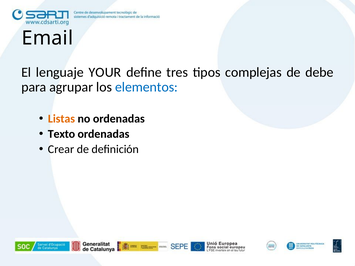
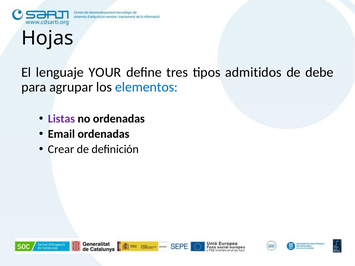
Email: Email -> Hojas (47, 38)
complejas: complejas -> admitidos (253, 72)
Listas colour: orange -> purple (61, 119)
Texto: Texto -> Email (61, 134)
